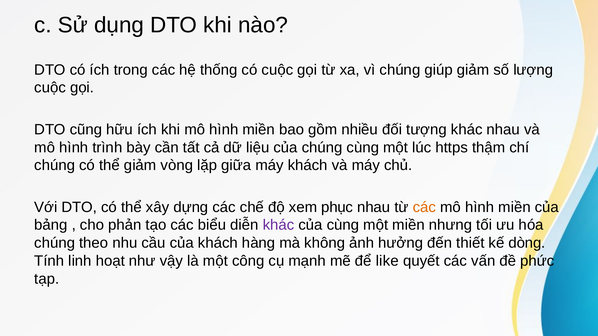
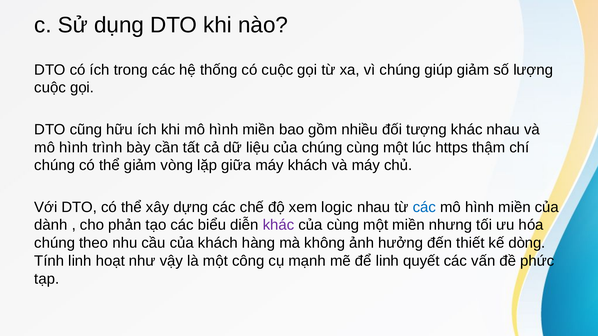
phục: phục -> logic (337, 207)
các colour: orange -> blue (424, 207)
bảng: bảng -> dành (51, 225)
để like: like -> linh (387, 261)
